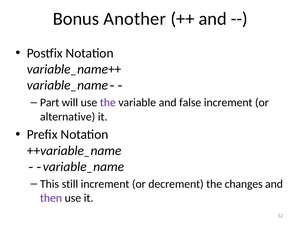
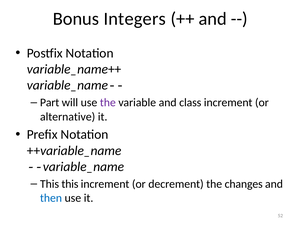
Another: Another -> Integers (135, 19)
false: false -> class (190, 103)
This still: still -> this (70, 184)
then colour: purple -> blue (51, 198)
